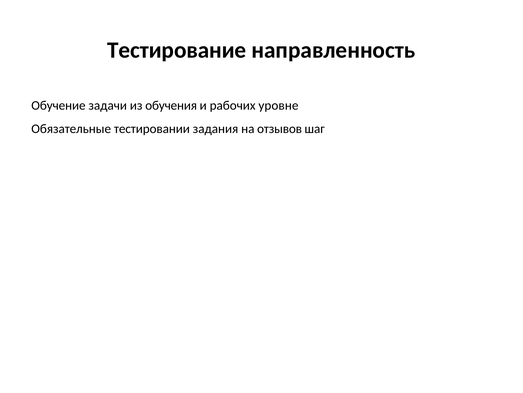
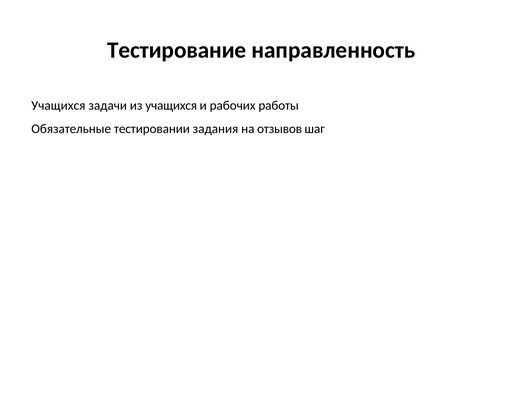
Обучение: Обучение -> Учащихся (58, 105)
из обучения: обучения -> учащихся (171, 105)
уровне: уровне -> работы (279, 105)
